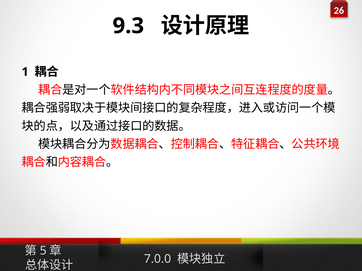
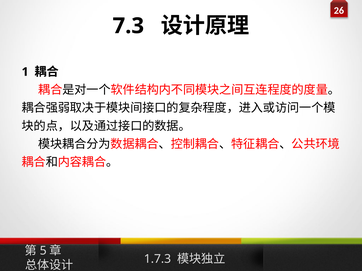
9.3: 9.3 -> 7.3 (128, 26)
7.0.0: 7.0.0 -> 1.7.3 (157, 259)
